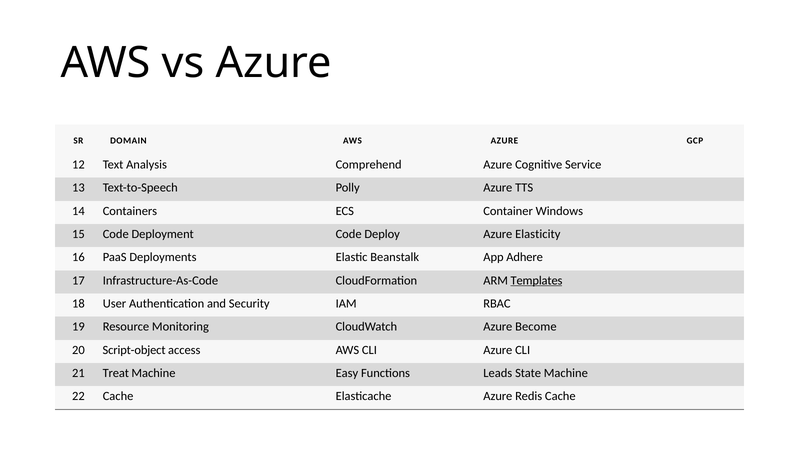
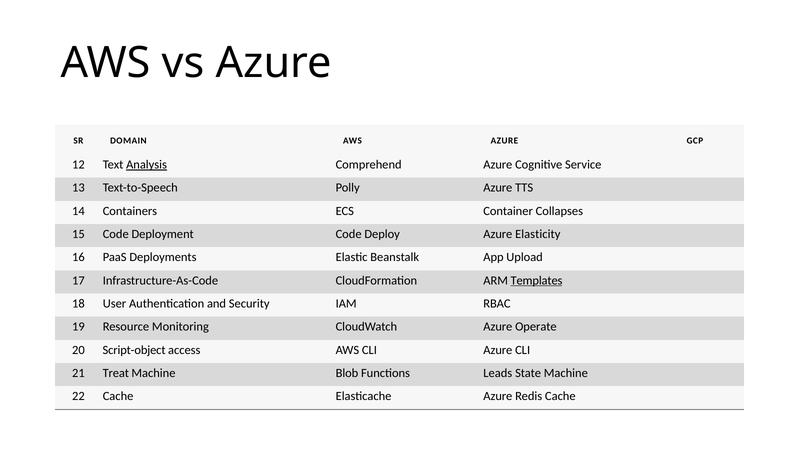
Analysis underline: none -> present (147, 164)
Windows: Windows -> Collapses (559, 211)
Adhere: Adhere -> Upload (525, 257)
Become: Become -> Operate (536, 326)
Easy: Easy -> Blob (347, 373)
